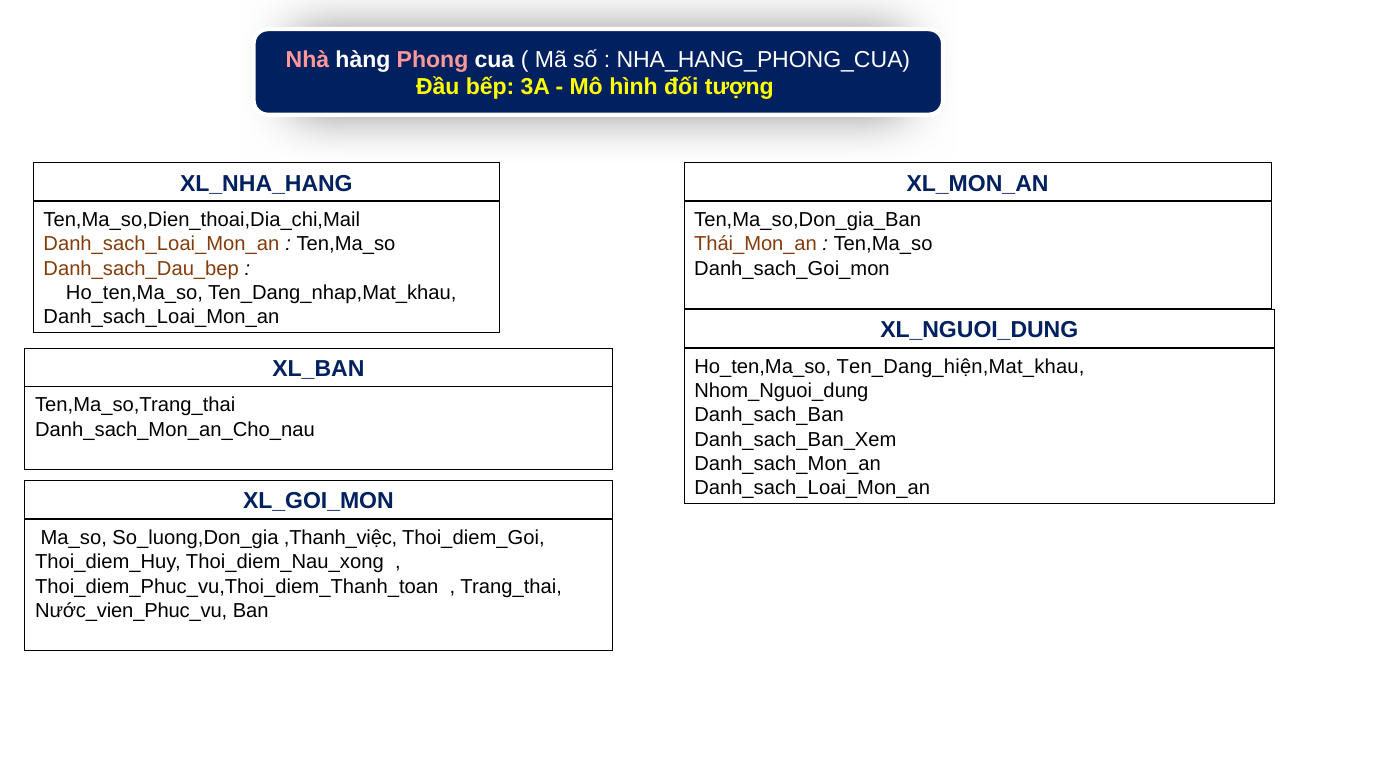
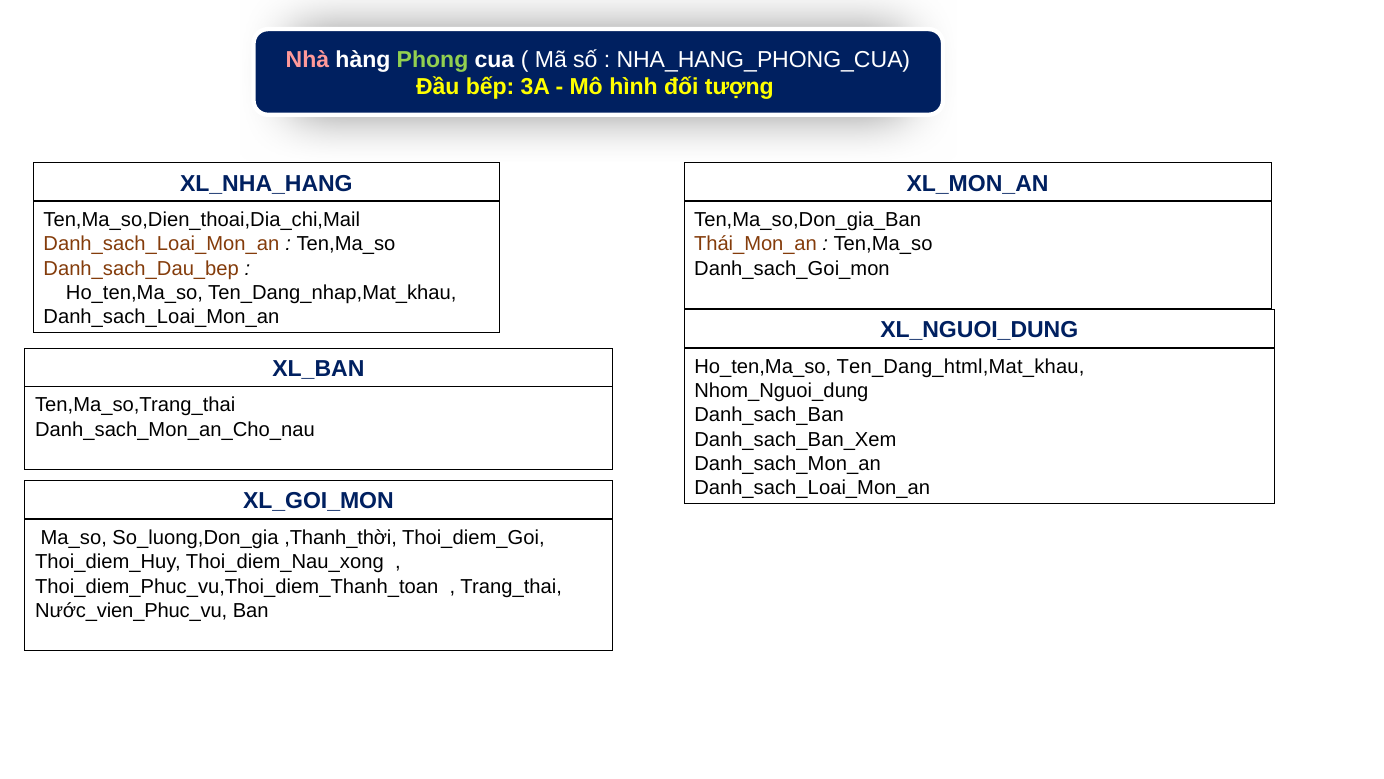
Phong colour: pink -> light green (433, 60)
Ten_Dang_hiện,Mat_khau: Ten_Dang_hiện,Mat_khau -> Ten_Dang_html,Mat_khau (961, 367)
,Thanh_việc: ,Thanh_việc -> ,Thanh_thời (341, 538)
